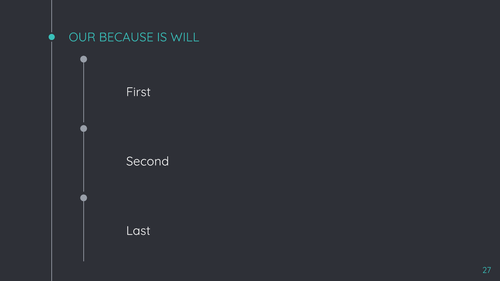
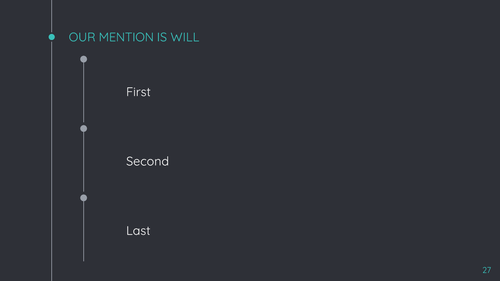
BECAUSE: BECAUSE -> MENTION (126, 37)
